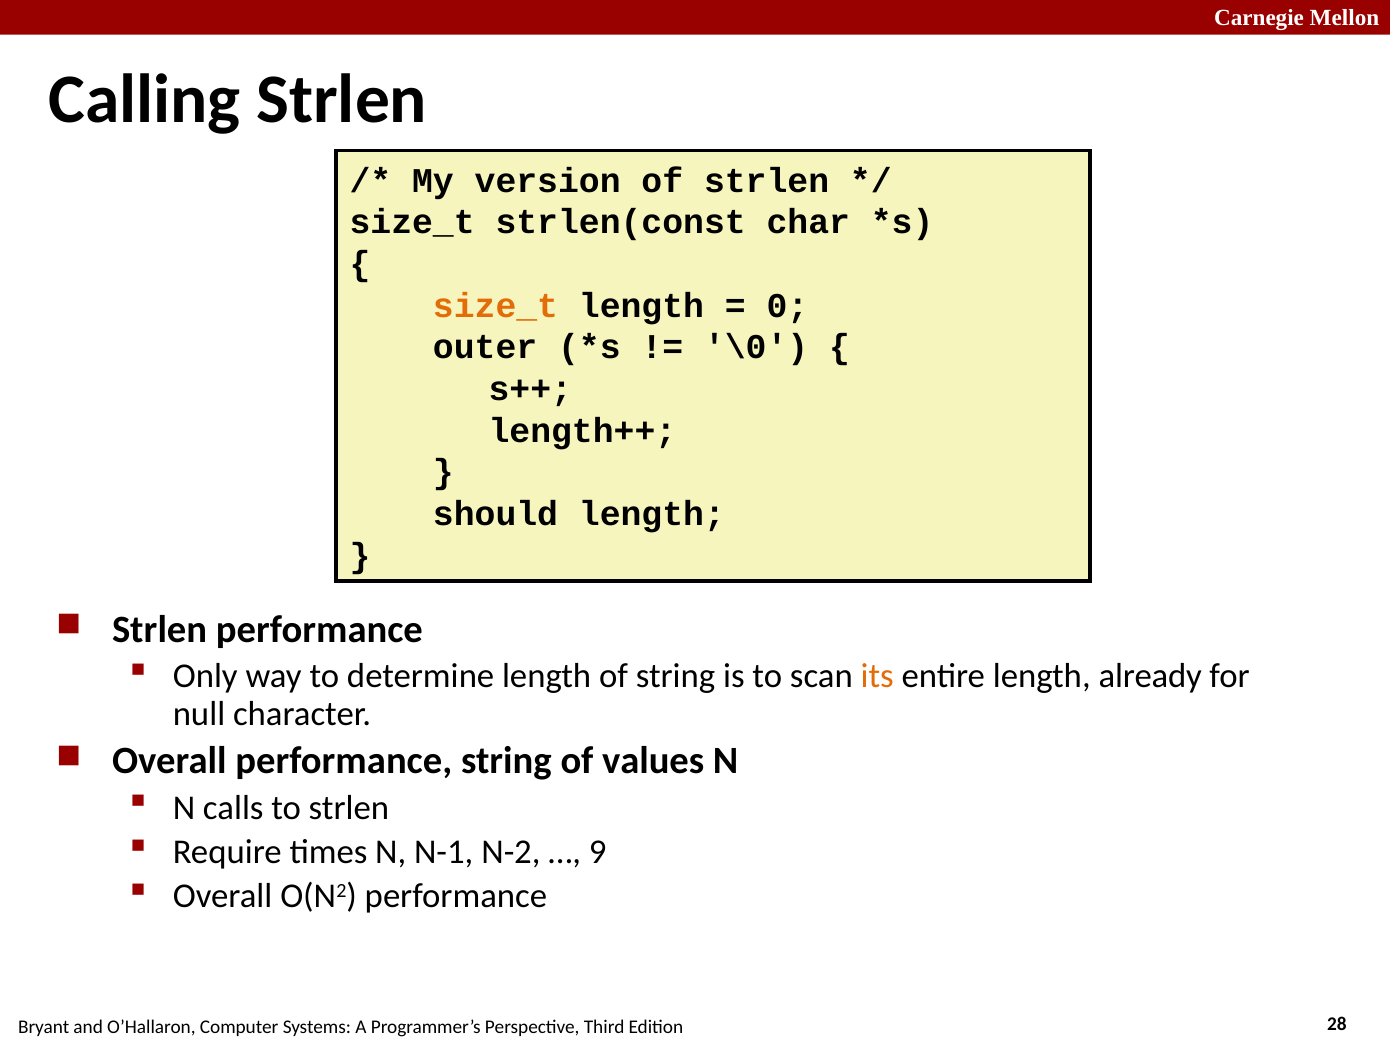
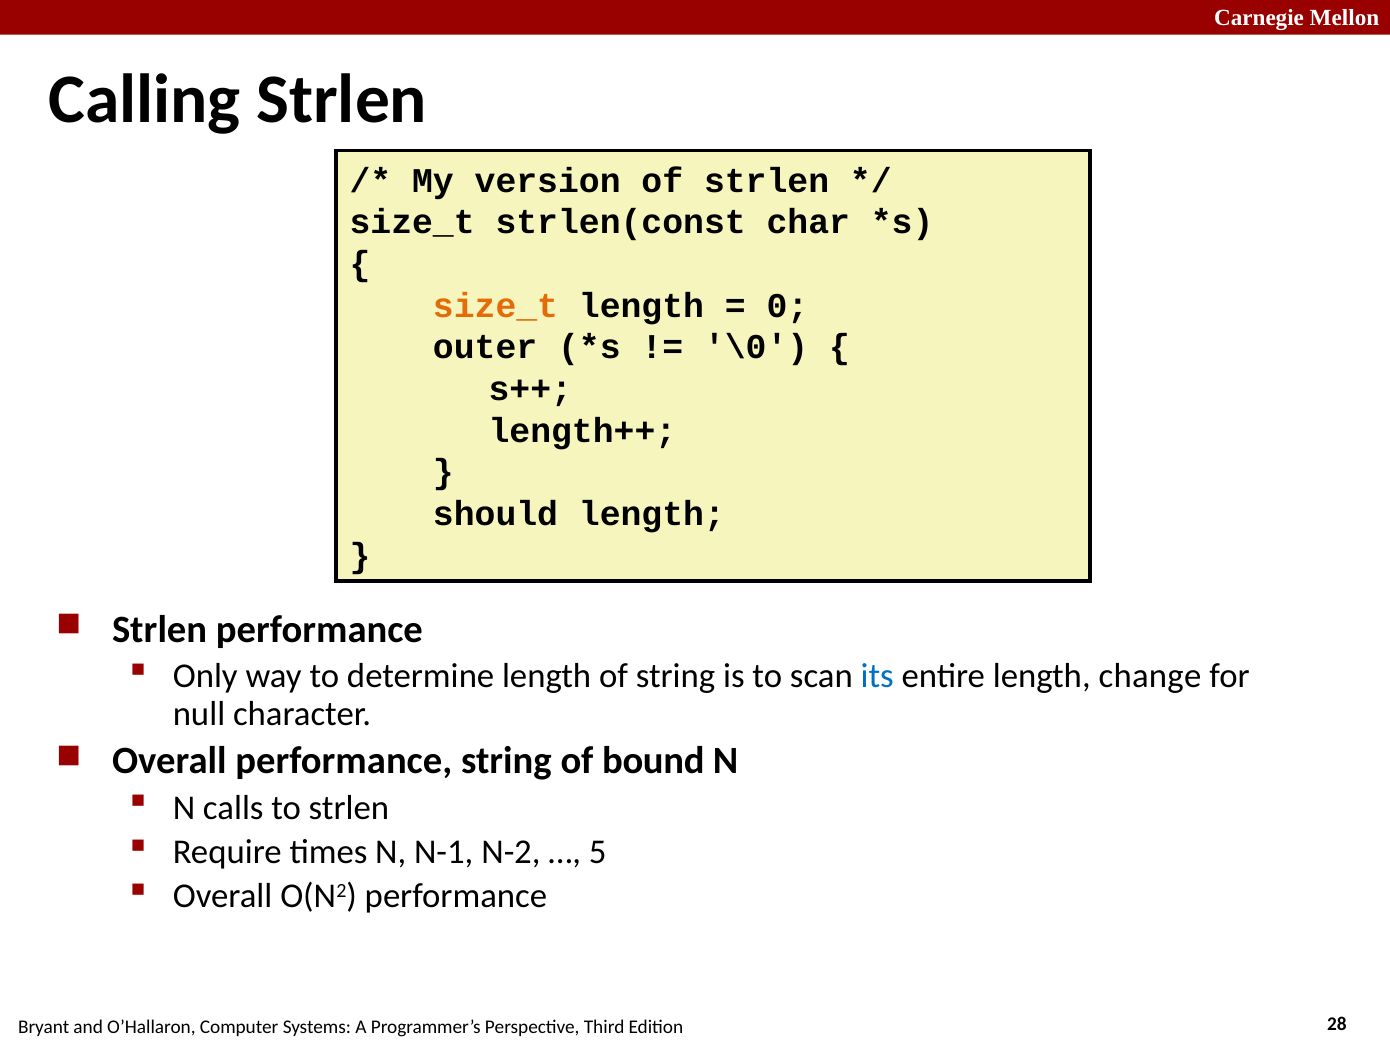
its colour: orange -> blue (877, 677)
already: already -> change (1150, 677)
values: values -> bound (653, 761)
9: 9 -> 5 (598, 852)
